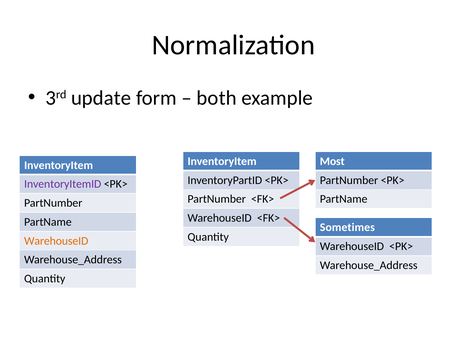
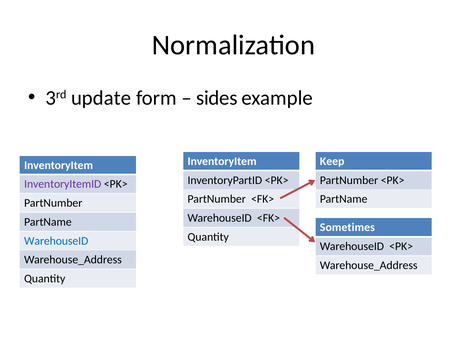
both: both -> sides (217, 98)
Most: Most -> Keep (332, 161)
WarehouseID colour: orange -> blue (56, 241)
